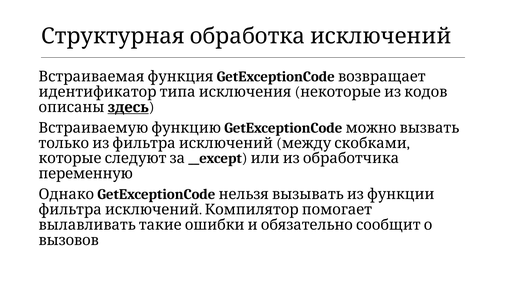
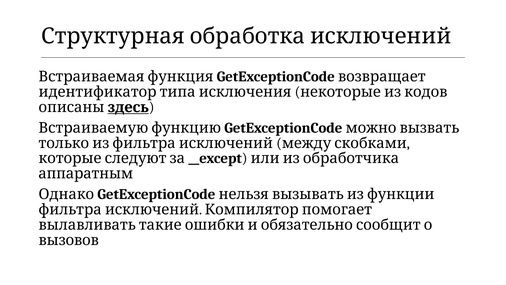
переменную: переменную -> аппаратным (86, 173)
